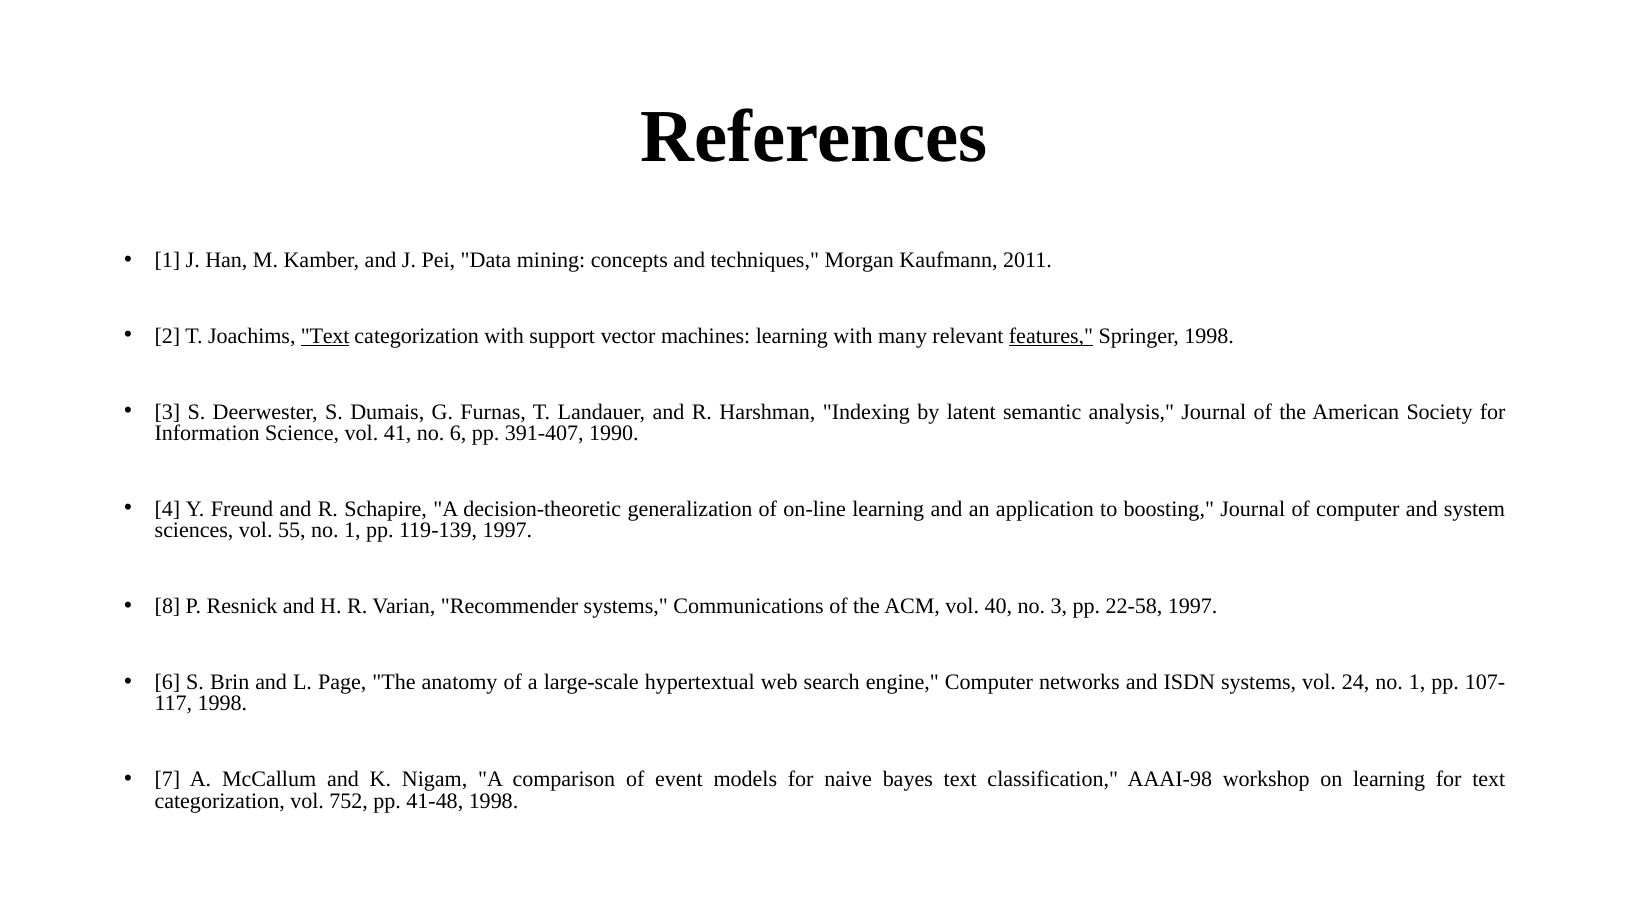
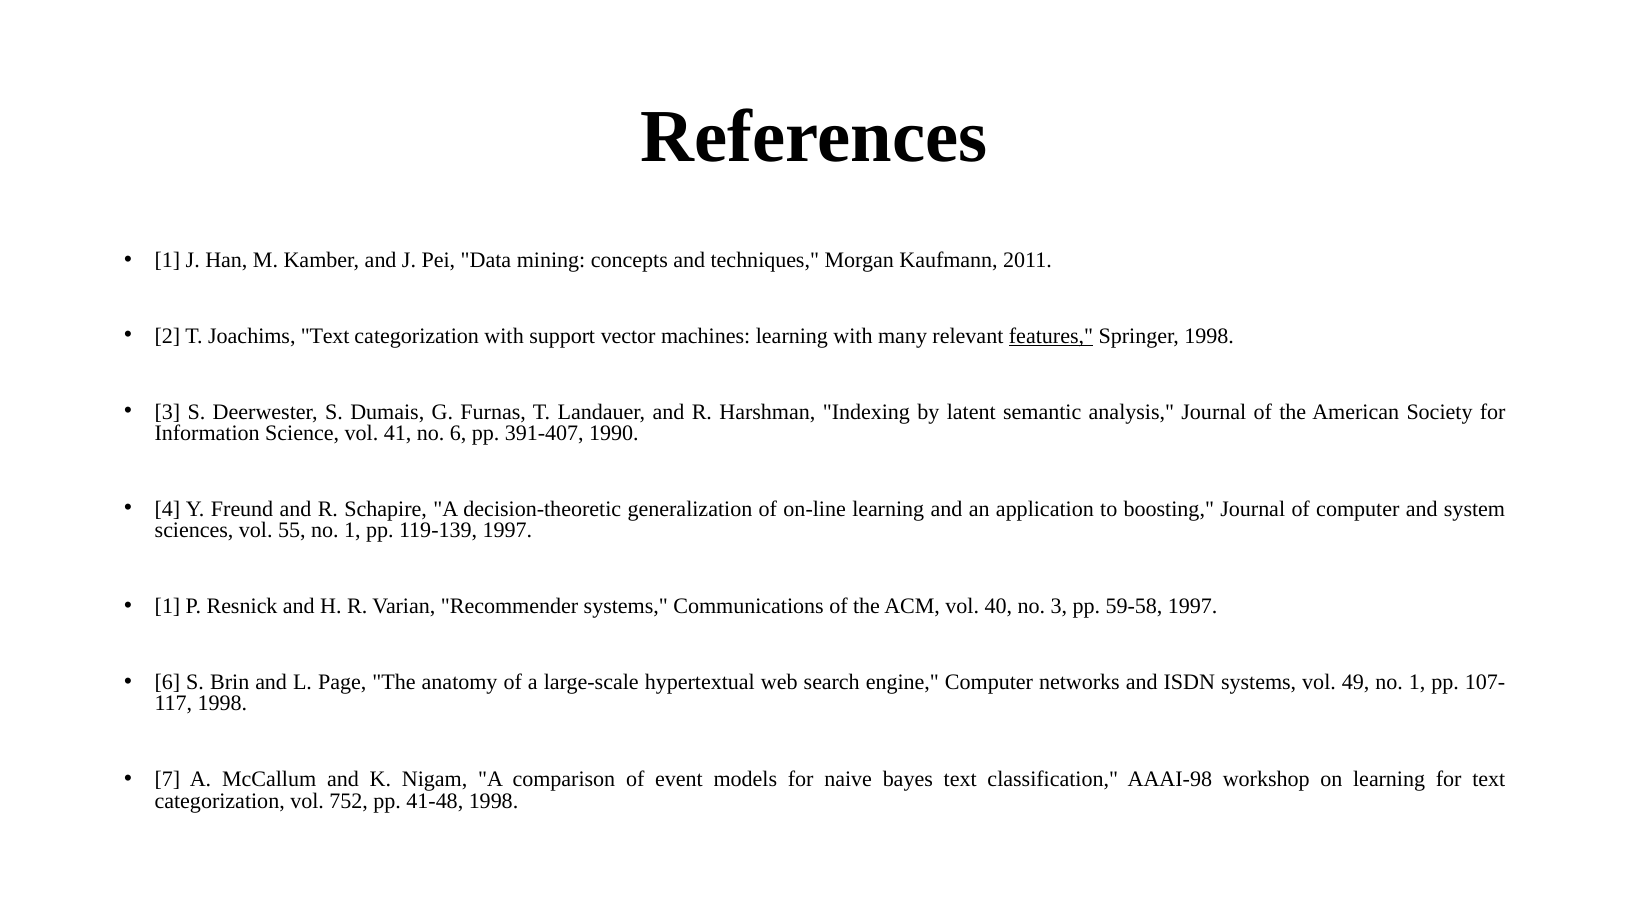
Text underline: present -> none (325, 336)
8: 8 -> 1 (168, 606)
22-58: 22-58 -> 59-58 (1134, 606)
24: 24 -> 49 (1356, 682)
